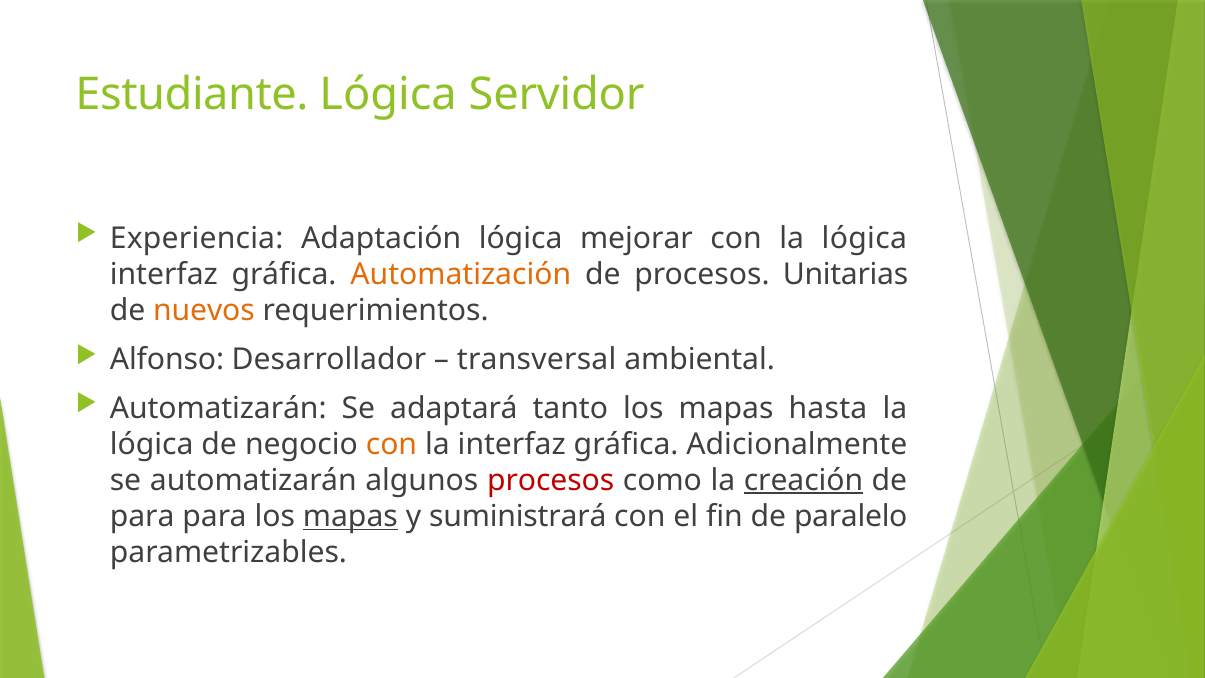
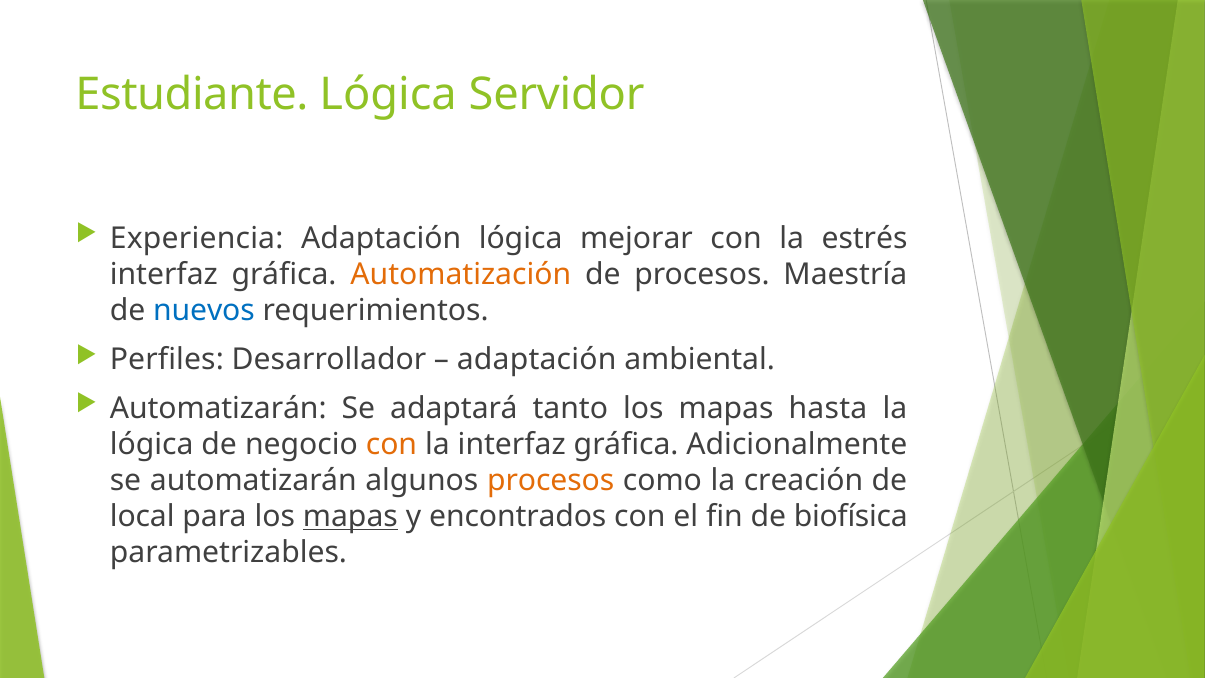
con la lógica: lógica -> estrés (865, 238)
Unitarias: Unitarias -> Maestría (845, 274)
nuevos colour: orange -> blue (204, 311)
Alfonso: Alfonso -> Perfiles (167, 359)
transversal: transversal -> adaptación (537, 359)
procesos colour: red -> orange (551, 480)
creación underline: present -> none (804, 480)
para: para -> local (142, 516)
suministrará: suministrará -> encontrados (518, 516)
paralelo: paralelo -> biofísica (851, 516)
